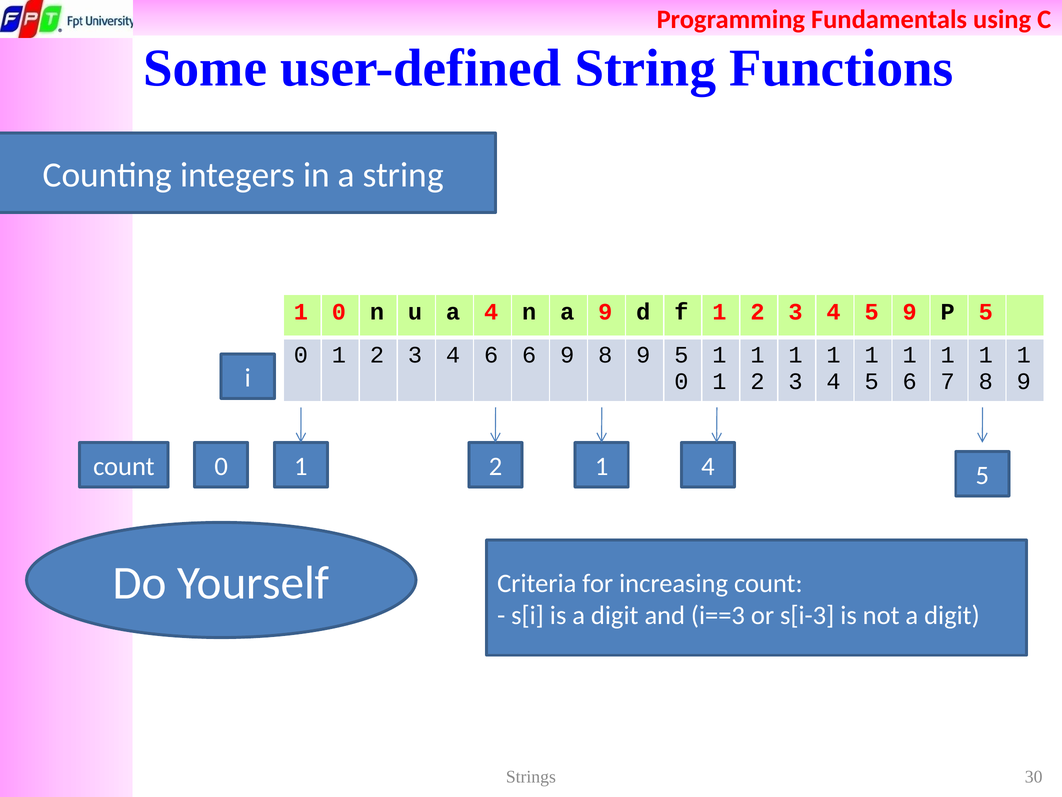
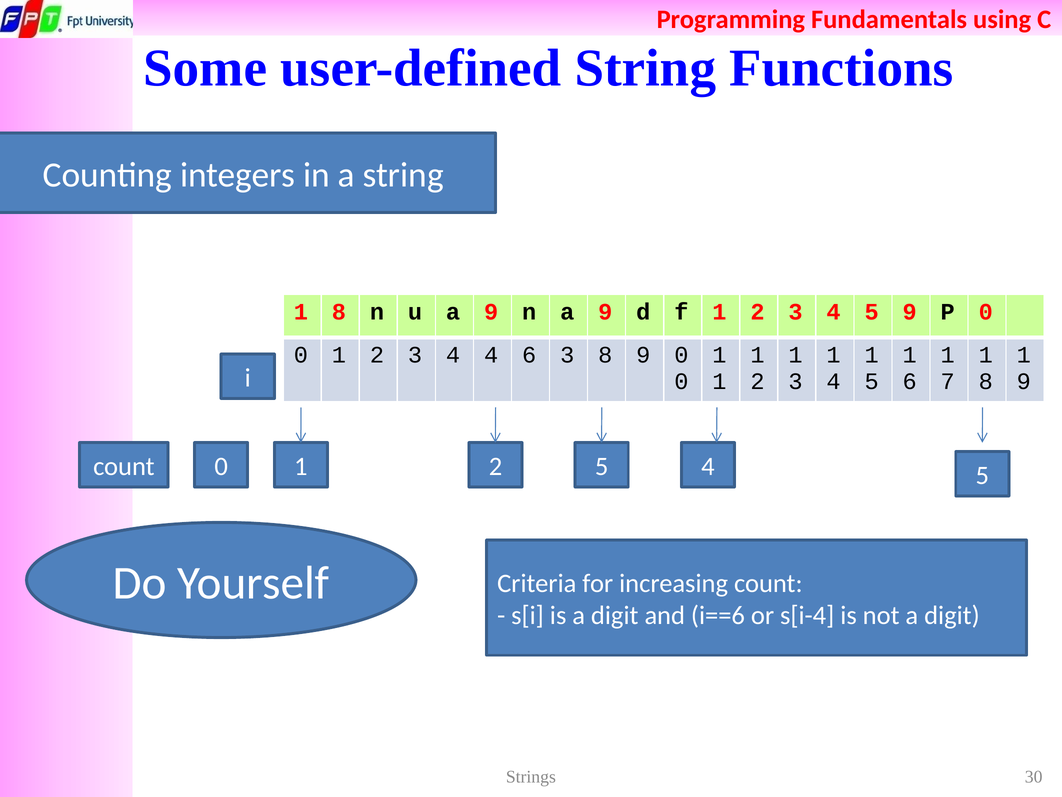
0: 0 -> 8 (339, 312)
u a 4: 4 -> 9 (491, 312)
P 5: 5 -> 0 (986, 312)
4 6: 6 -> 4 (491, 355)
6 9: 9 -> 3 (567, 355)
9 5: 5 -> 0 (681, 355)
1: 1 -> 5 (602, 466)
i==3: i==3 -> i==6 (718, 615)
s[i-3: s[i-3 -> s[i-4 (807, 615)
